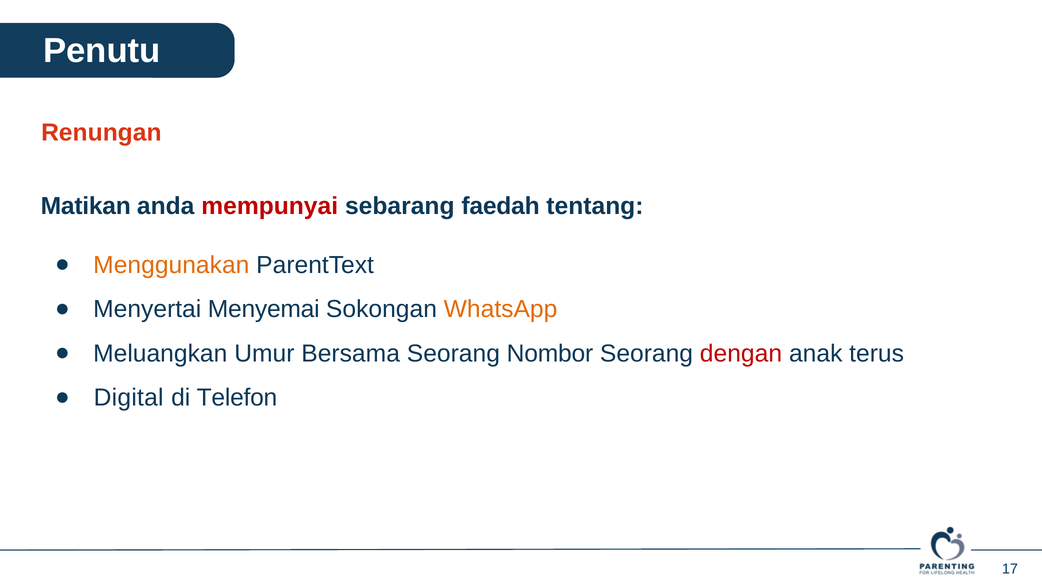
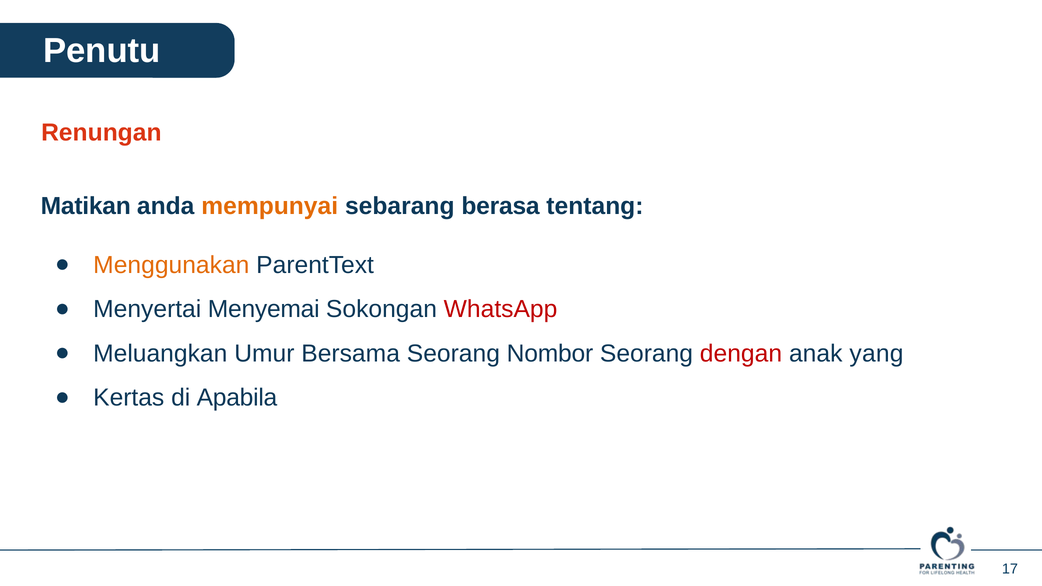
mempunyai colour: red -> orange (270, 206)
faedah: faedah -> berasa (501, 206)
WhatsApp colour: orange -> red (501, 309)
terus: terus -> yang (876, 354)
Digital: Digital -> Kertas (129, 398)
Telefon: Telefon -> Apabila (237, 398)
